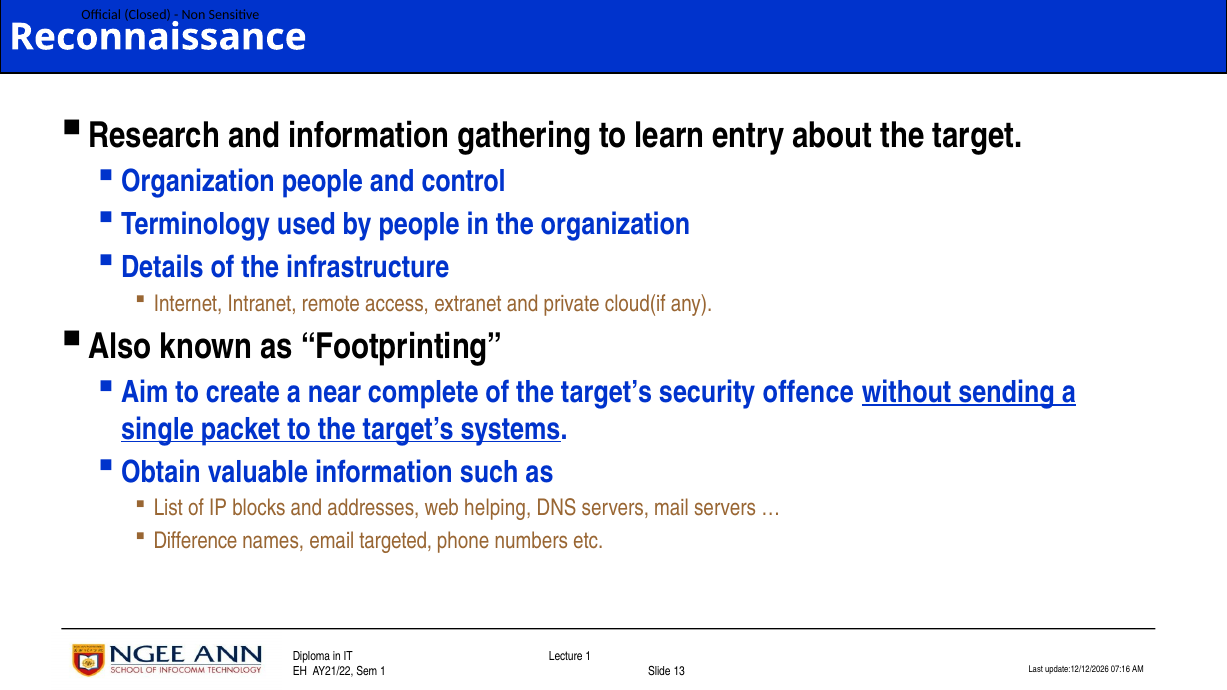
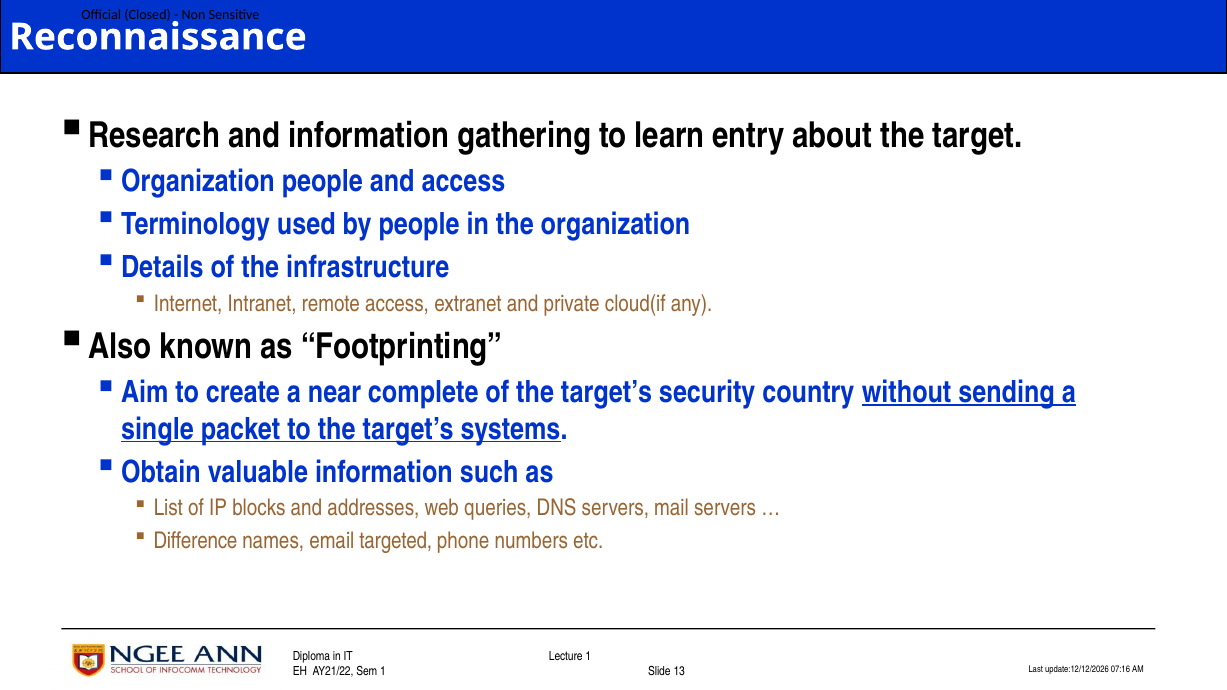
and control: control -> access (463, 181)
offence: offence -> country (808, 393)
helping: helping -> queries (498, 509)
